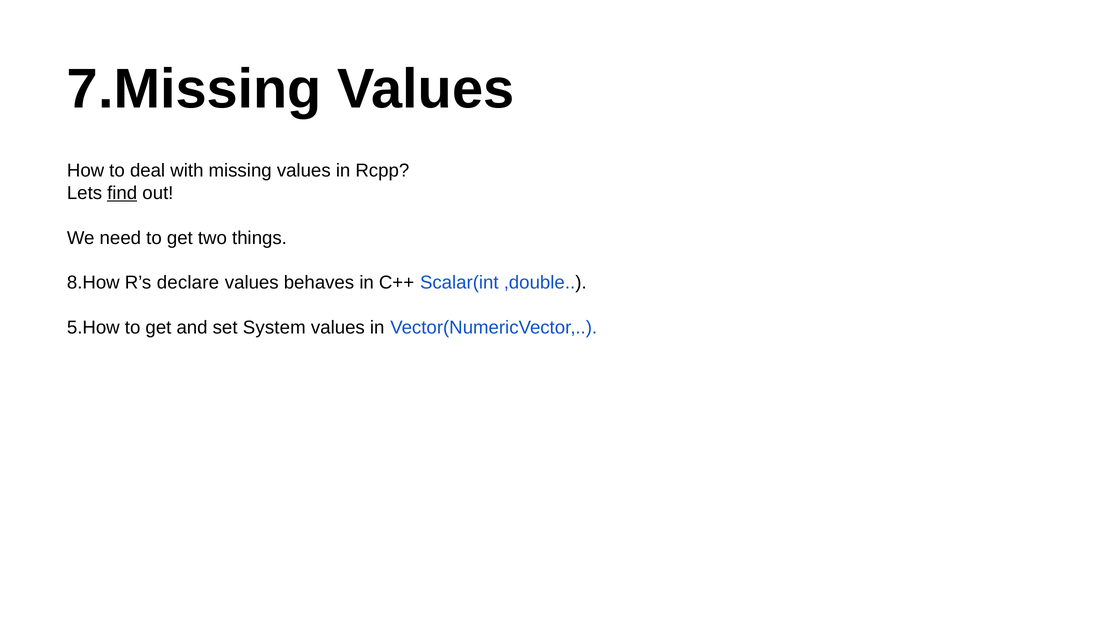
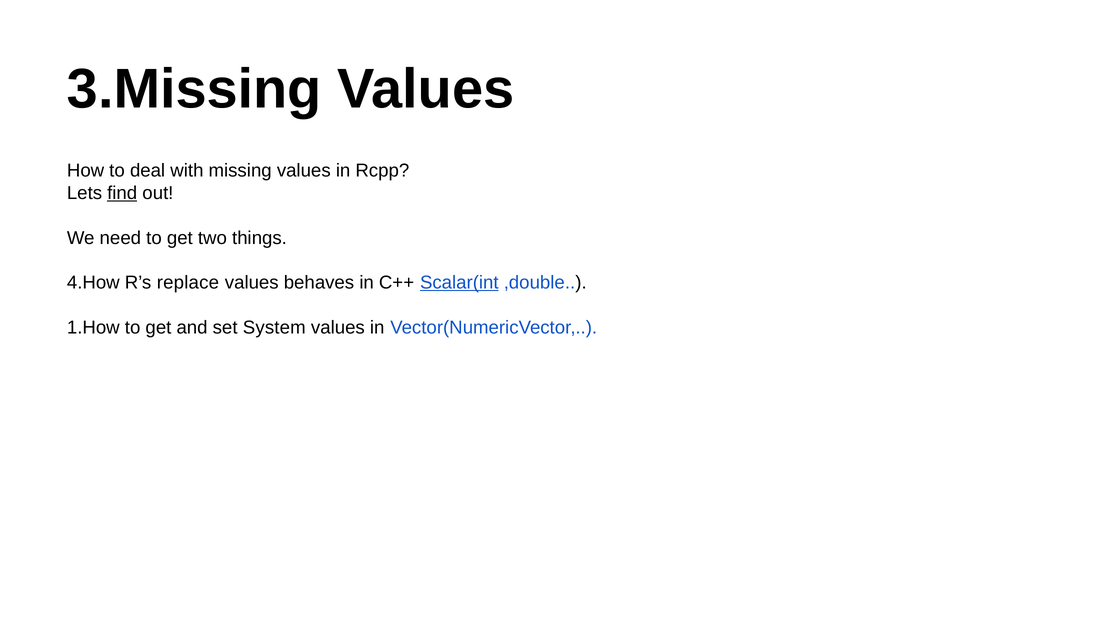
7.Missing: 7.Missing -> 3.Missing (194, 89)
8.How: 8.How -> 4.How (93, 282)
declare: declare -> replace (188, 282)
Scalar(int underline: none -> present (459, 282)
5.How: 5.How -> 1.How (93, 327)
